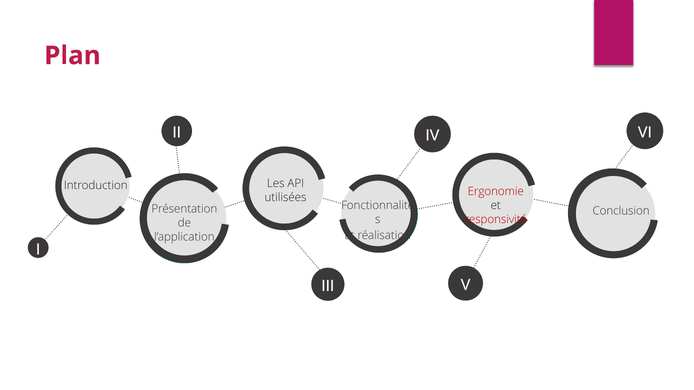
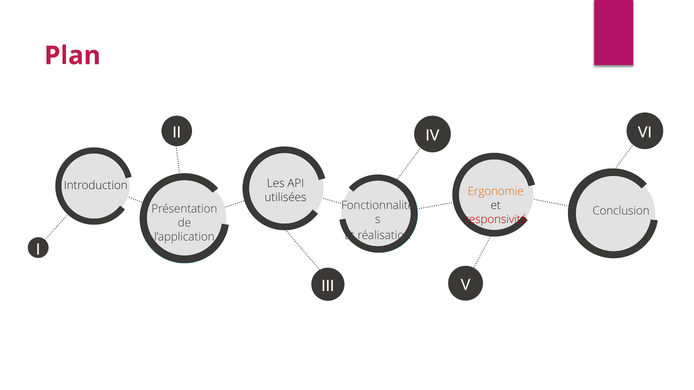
Ergonomie colour: red -> orange (496, 192)
